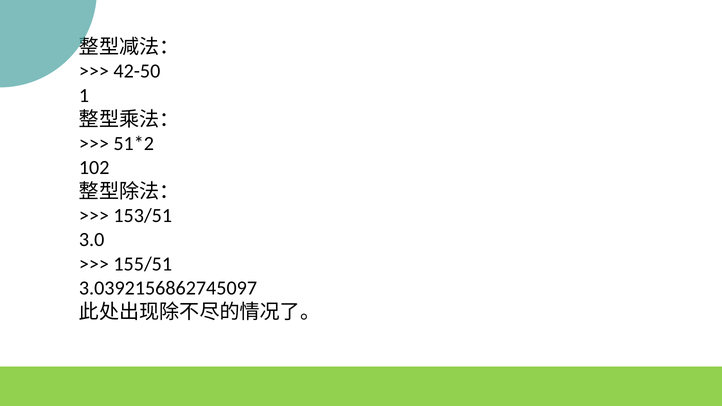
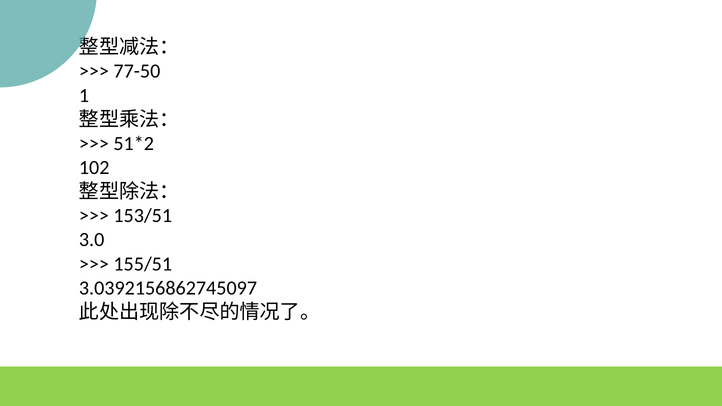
42-50: 42-50 -> 77-50 (137, 71)
